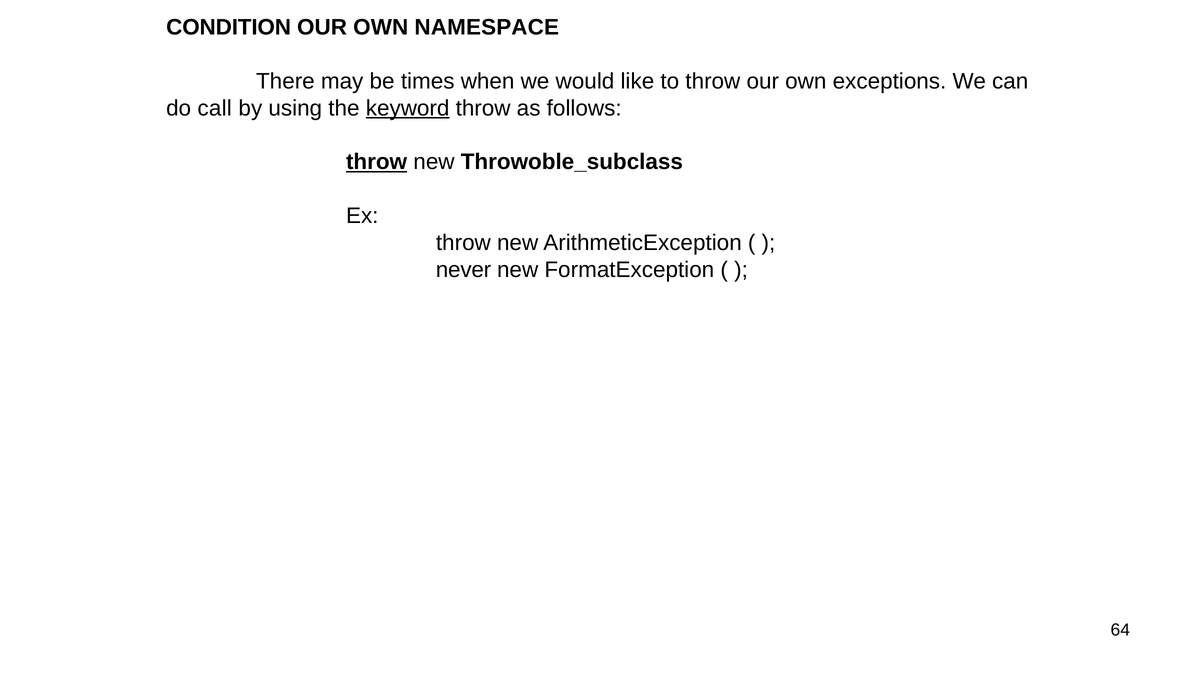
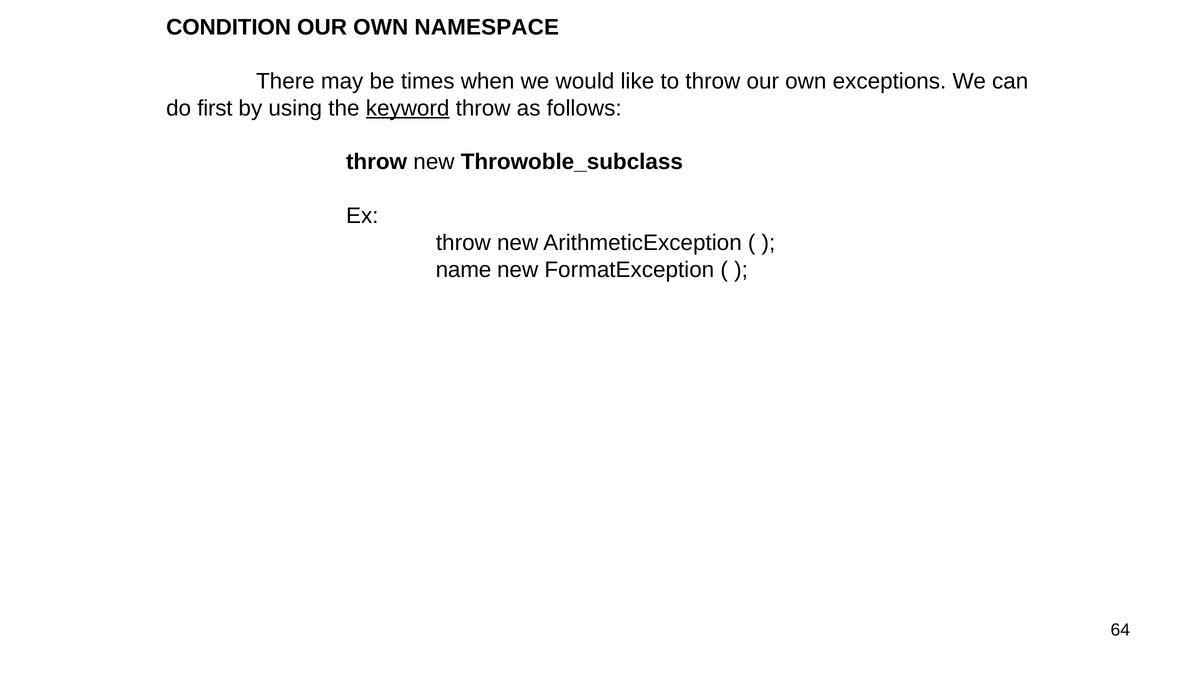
call: call -> first (215, 108)
throw underline: present -> none (377, 162)
never: never -> name (463, 270)
